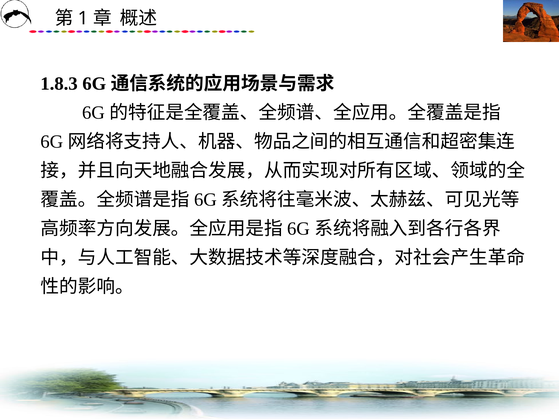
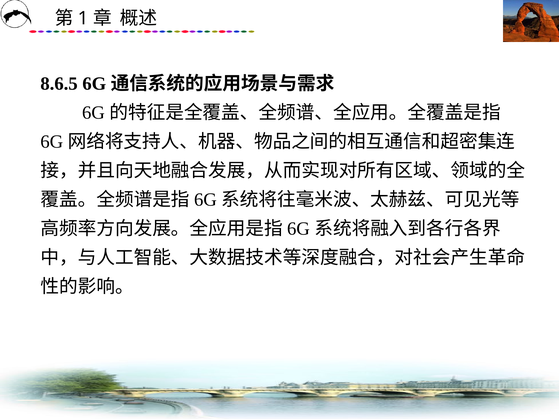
1.8.3: 1.8.3 -> 8.6.5 (59, 84)
